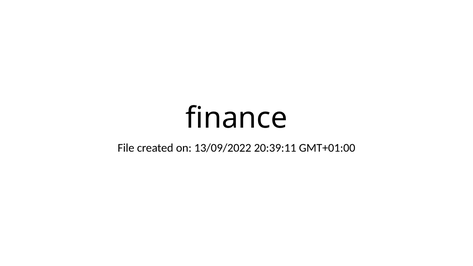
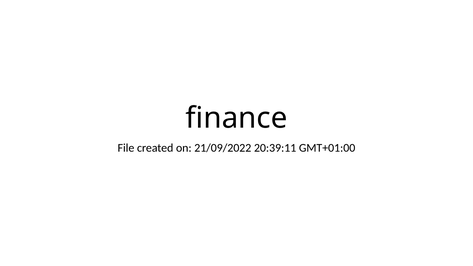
13/09/2022: 13/09/2022 -> 21/09/2022 (223, 148)
